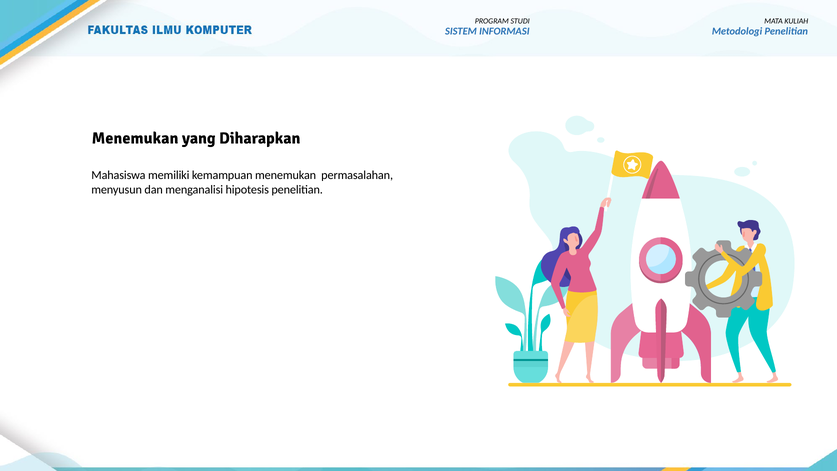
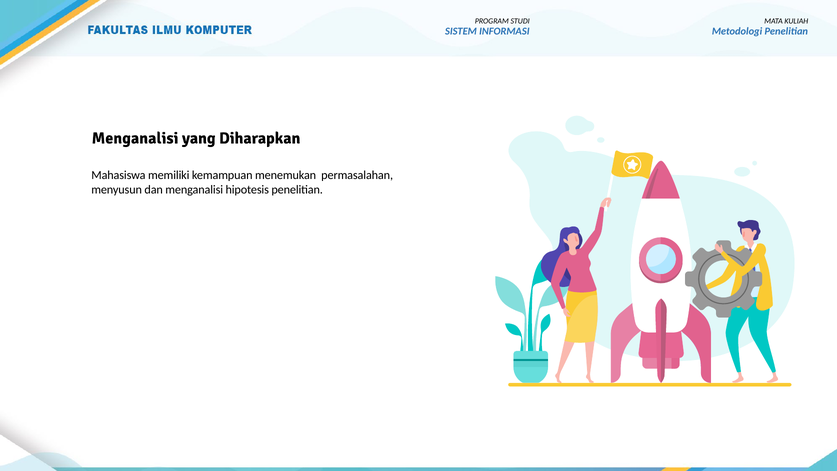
Menemukan: Menemukan -> Menganalisi (135, 138)
